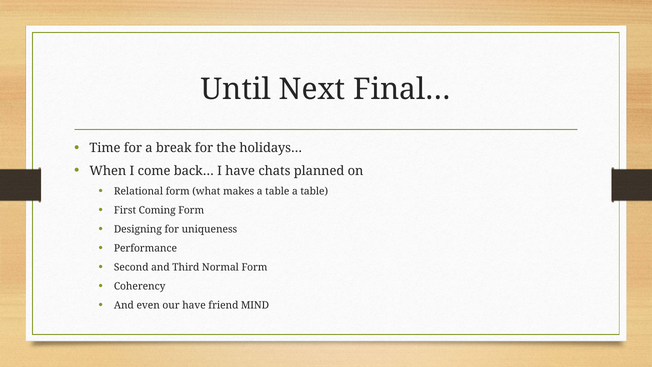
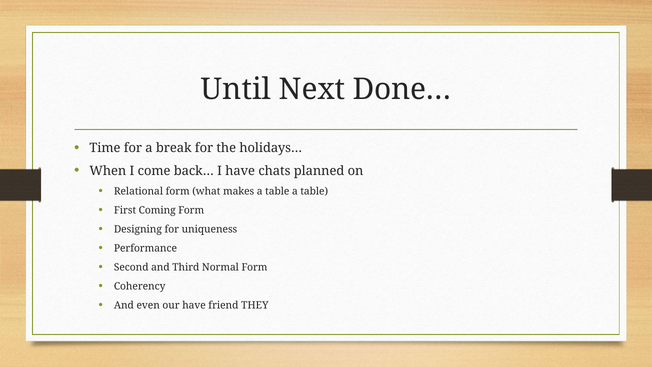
Final…: Final… -> Done… (402, 89)
MIND: MIND -> THEY (255, 305)
